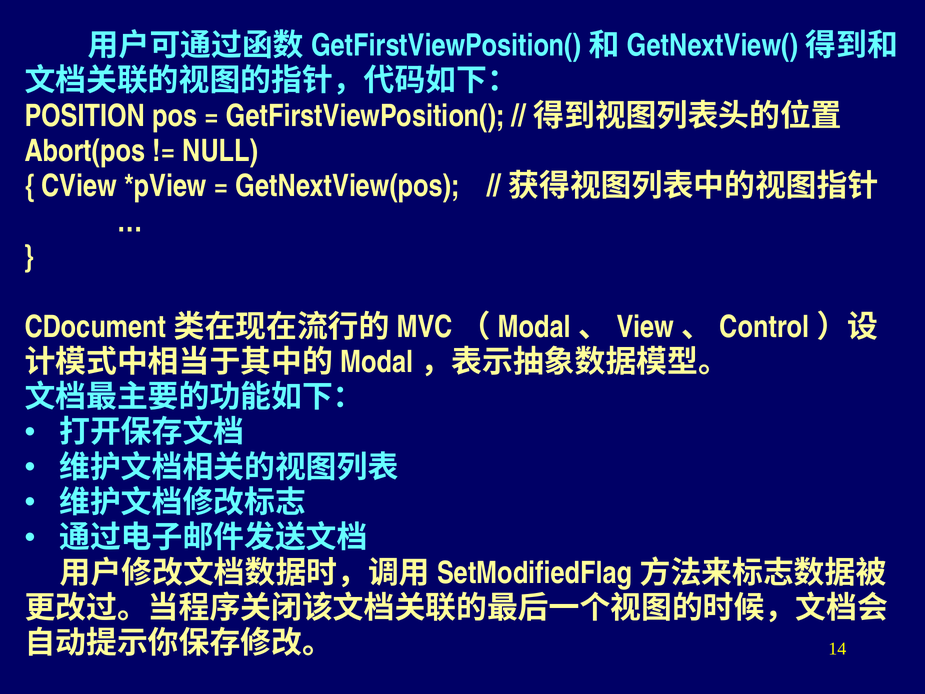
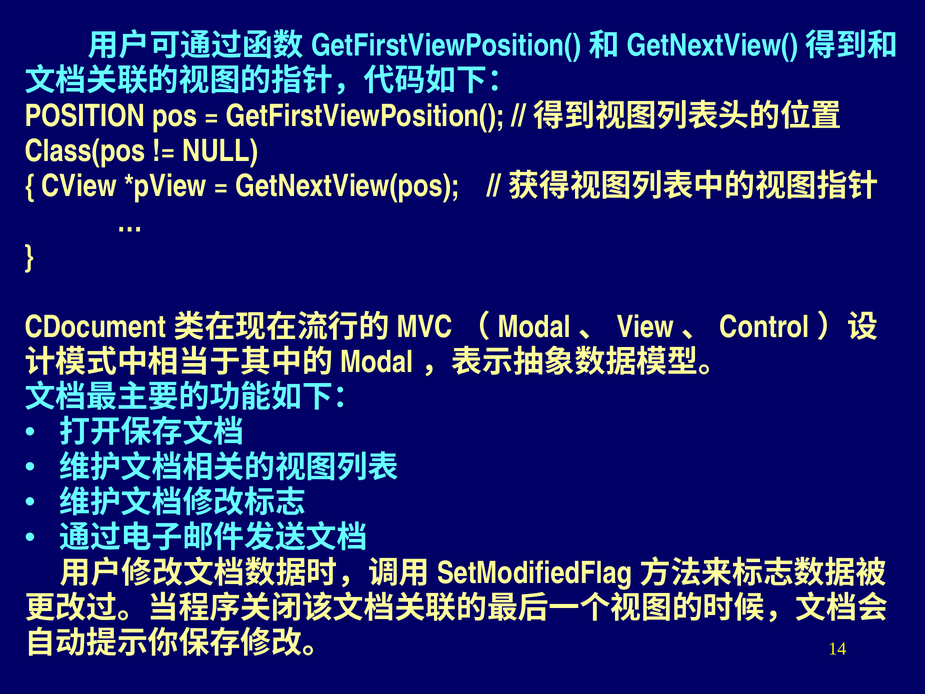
Abort(pos: Abort(pos -> Class(pos (85, 151)
